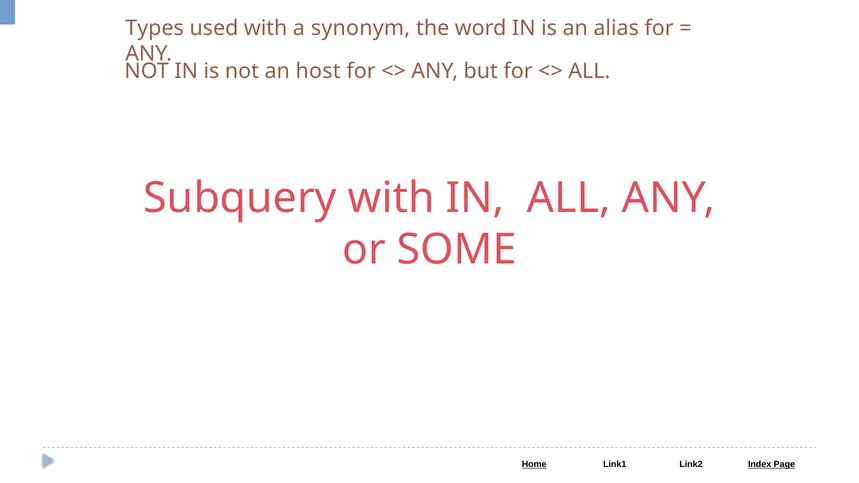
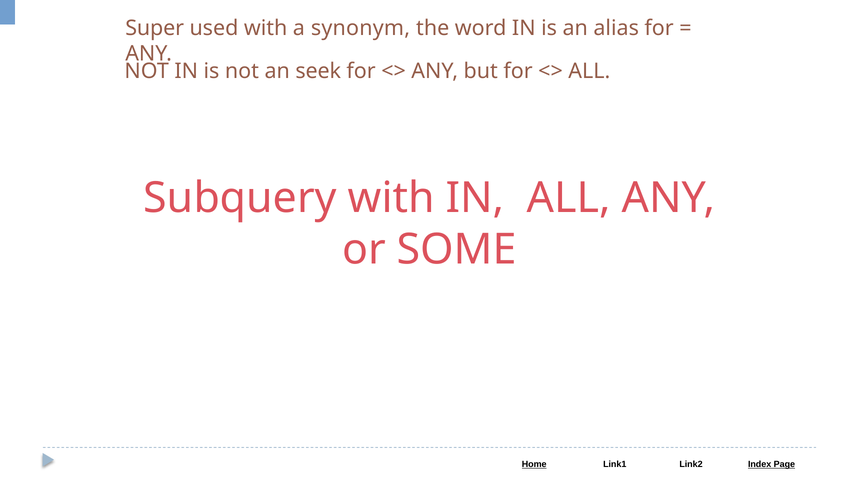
Types: Types -> Super (155, 28)
host: host -> seek (318, 71)
